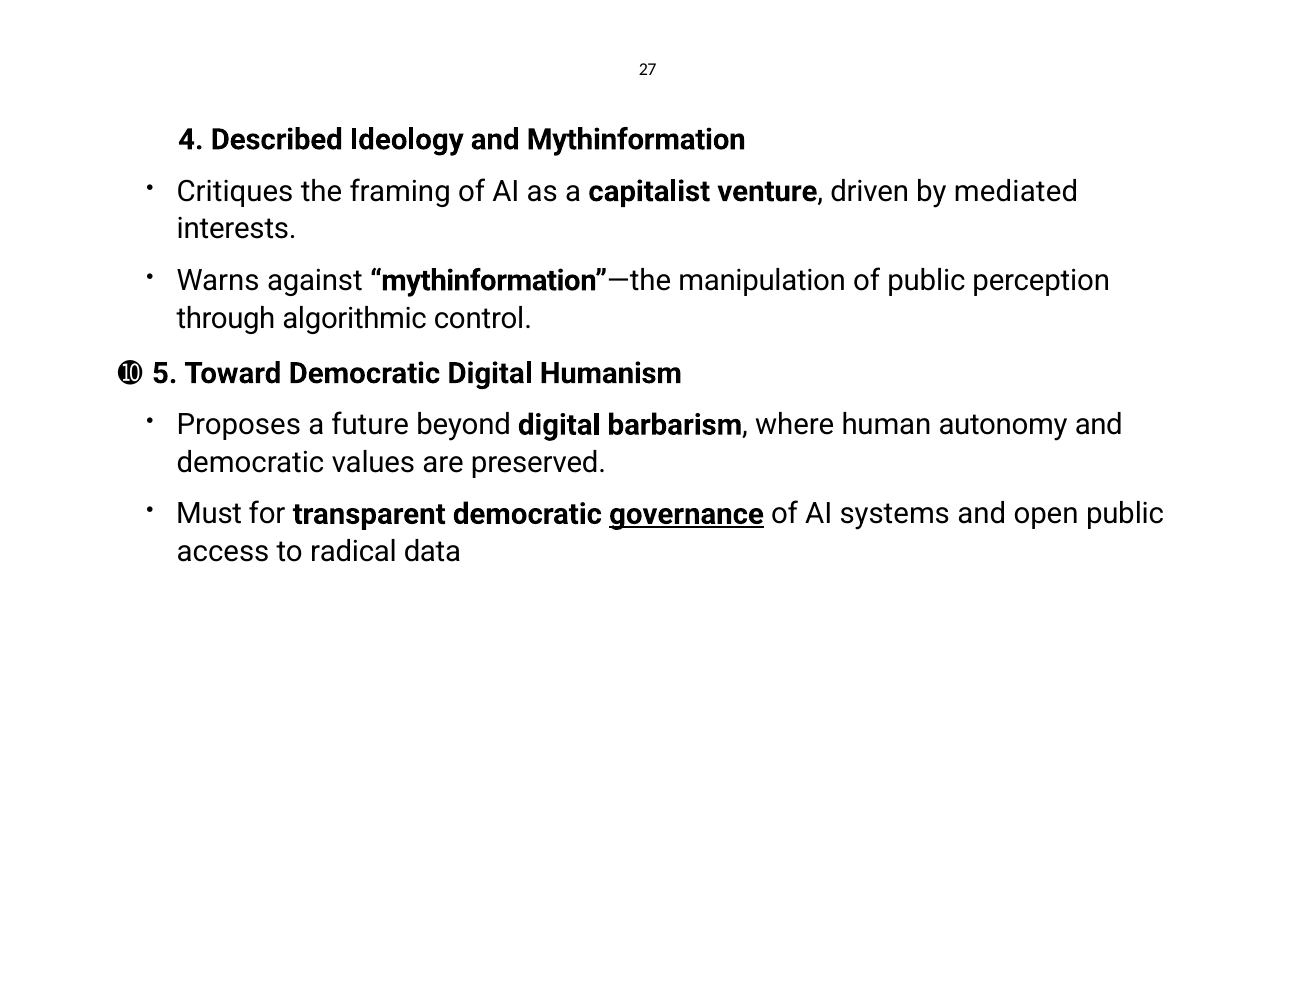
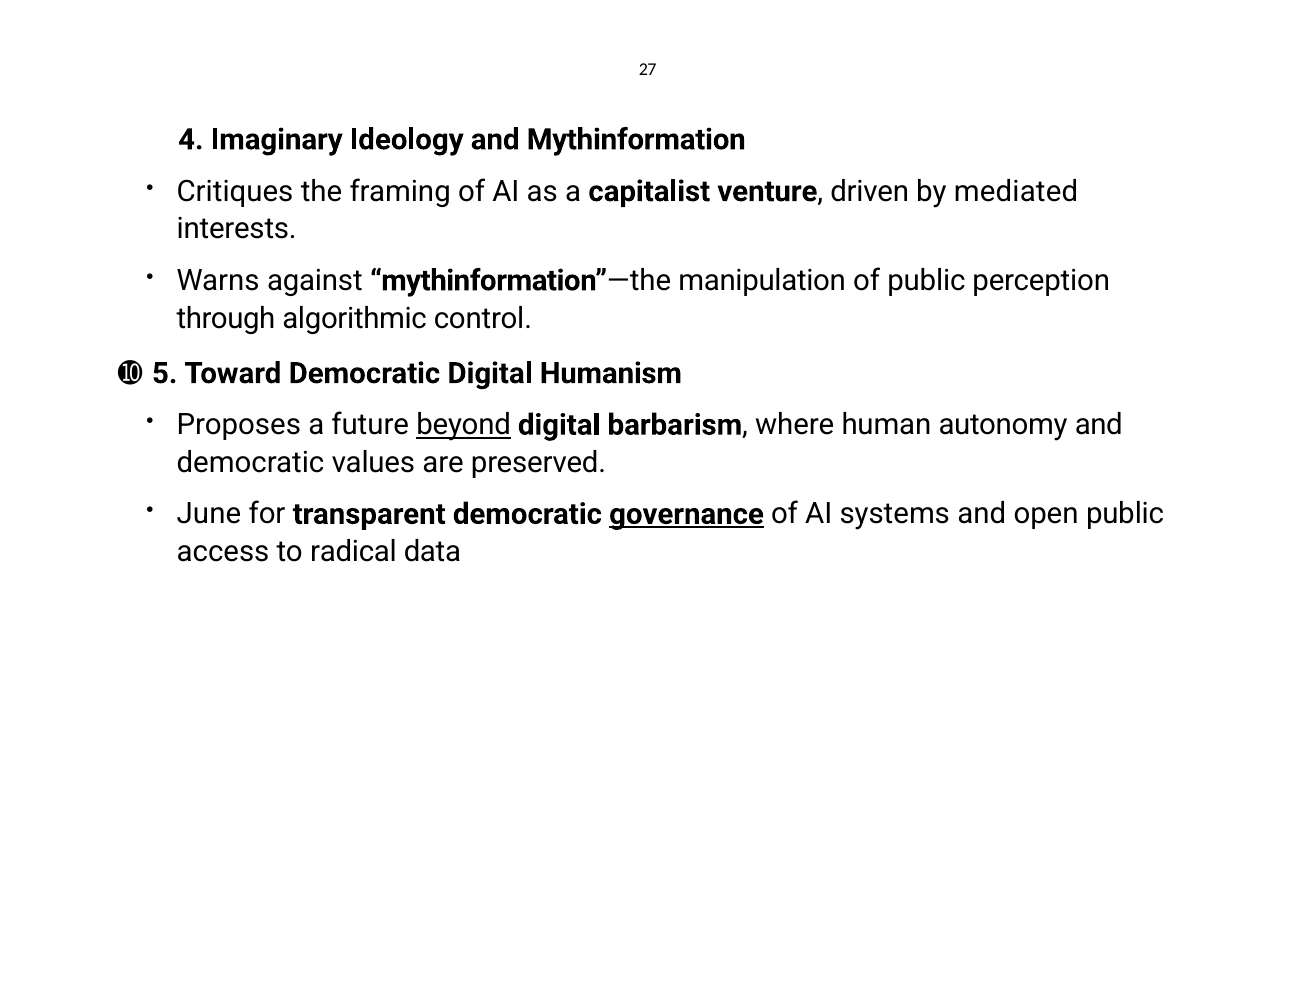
Described: Described -> Imaginary (277, 140)
beyond underline: none -> present (464, 425)
Must: Must -> June (209, 514)
